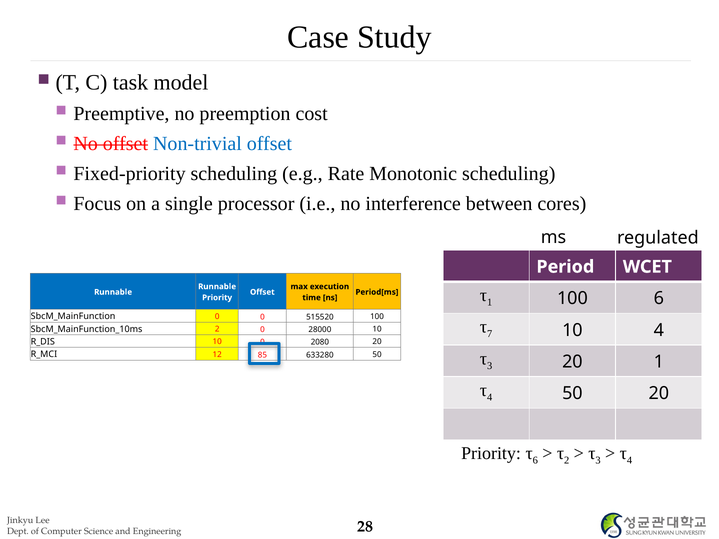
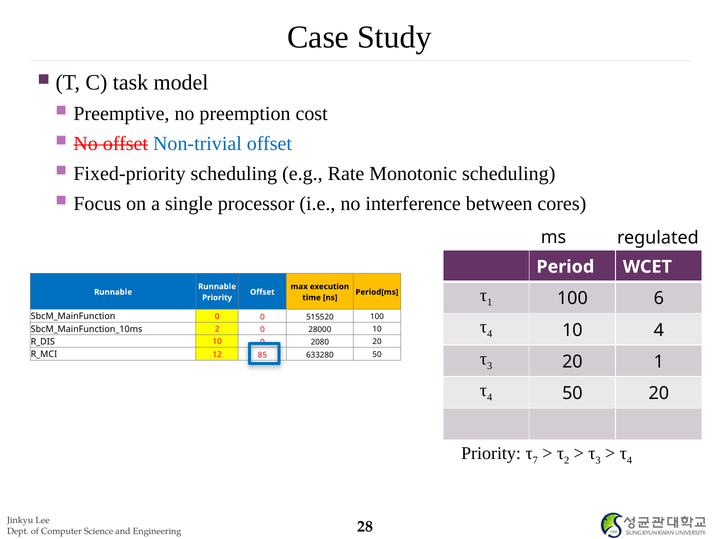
7: 7 -> 4 (490, 334)
6: 6 -> 7 (535, 461)
